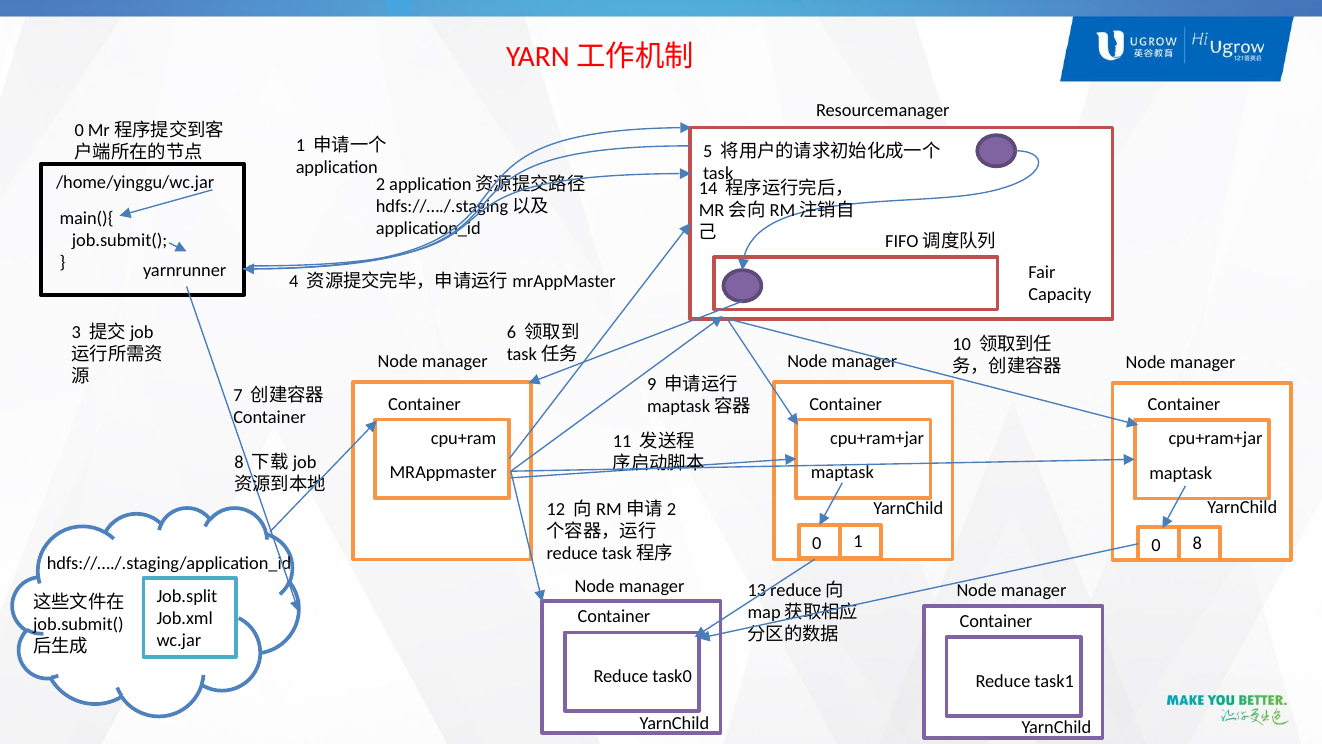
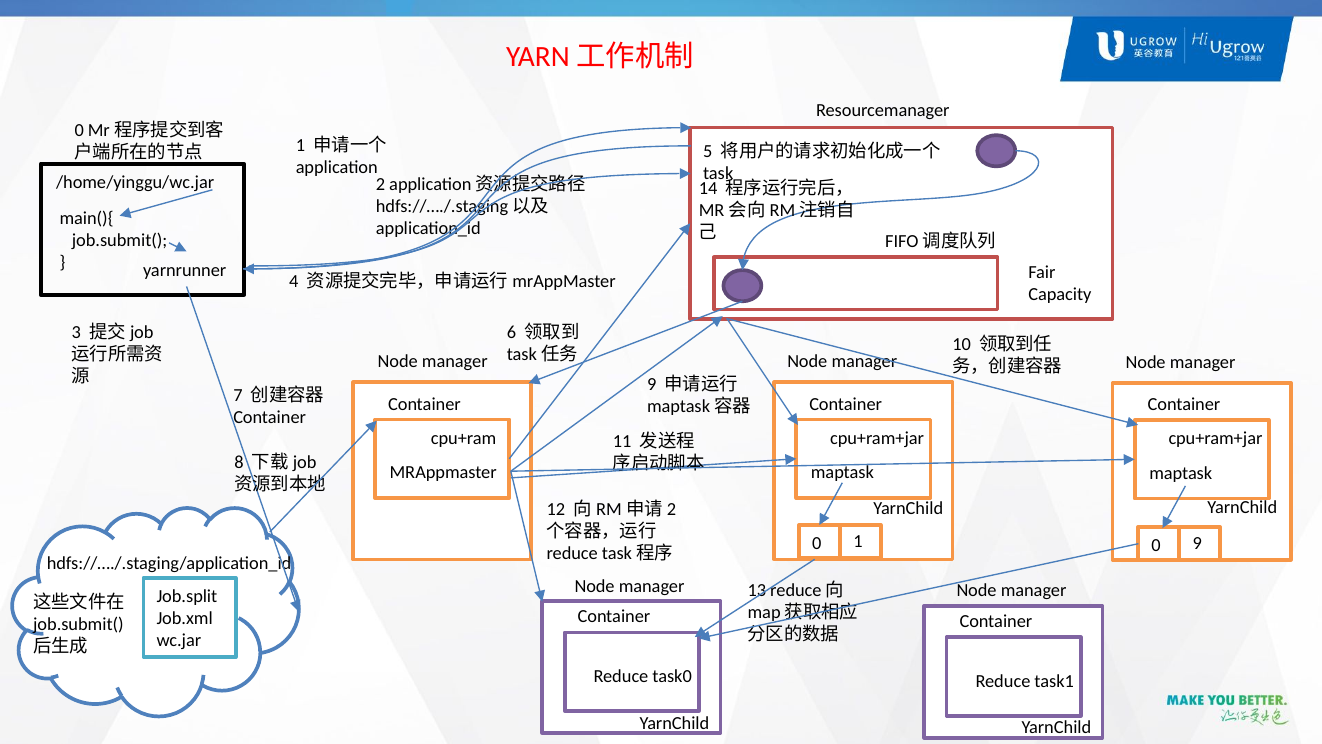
0 8: 8 -> 9 (1197, 543)
